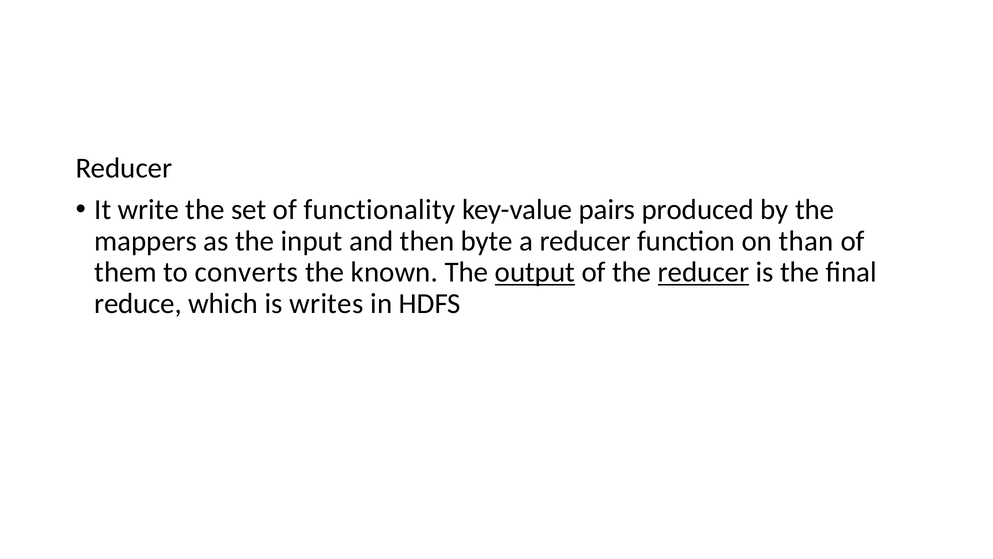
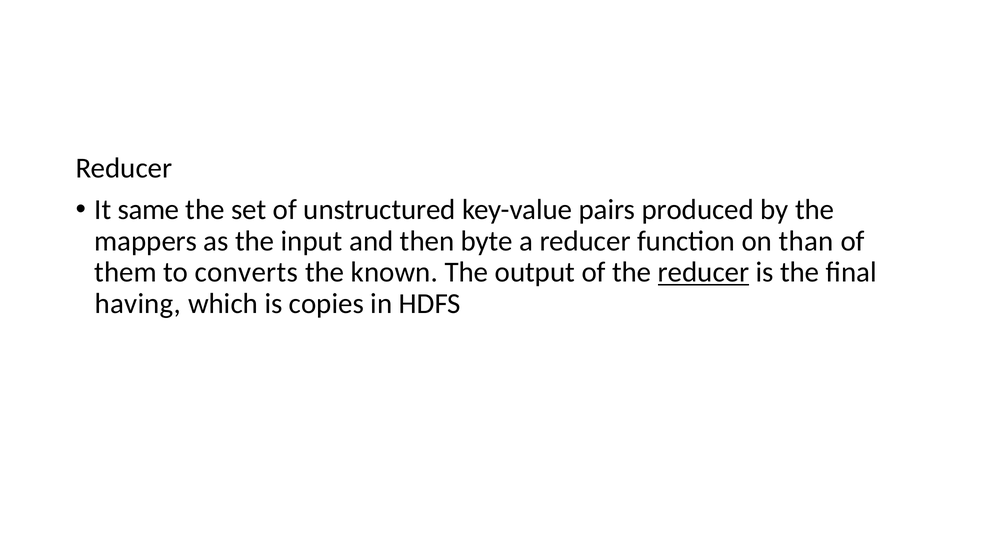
write: write -> same (148, 210)
functionality: functionality -> unstructured (380, 210)
output underline: present -> none (535, 272)
reduce: reduce -> having (138, 303)
writes: writes -> copies (326, 303)
